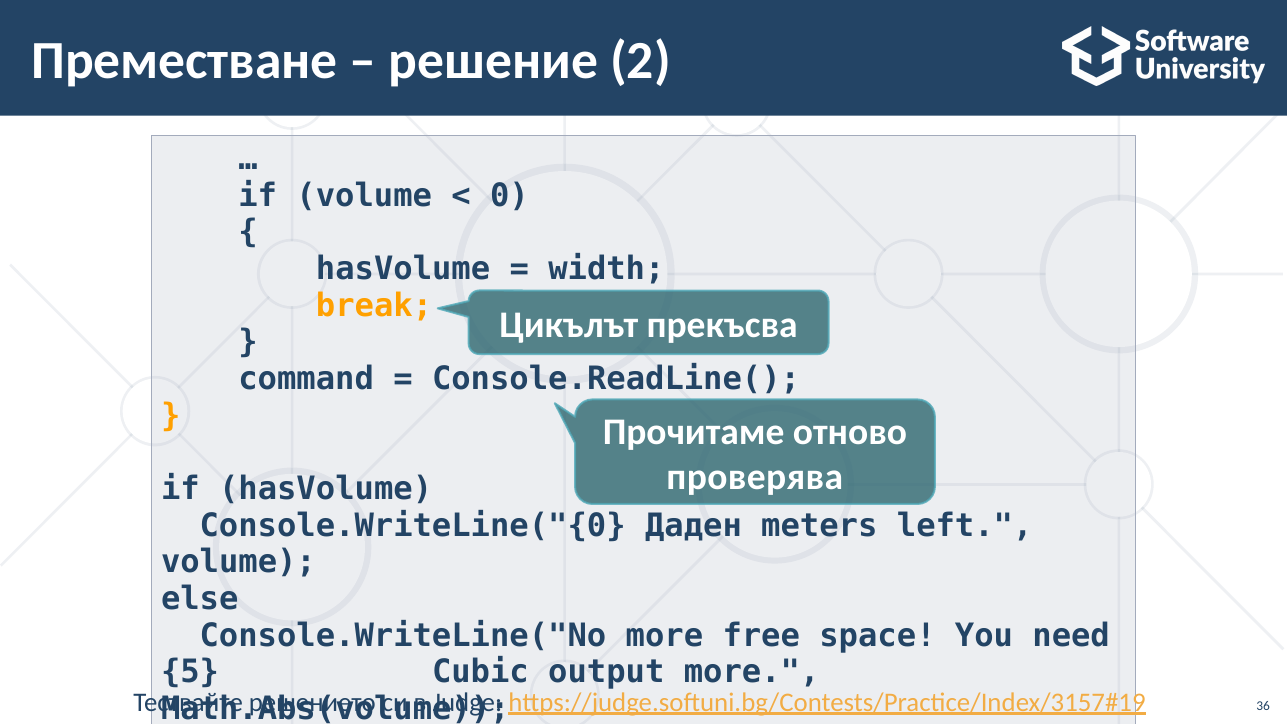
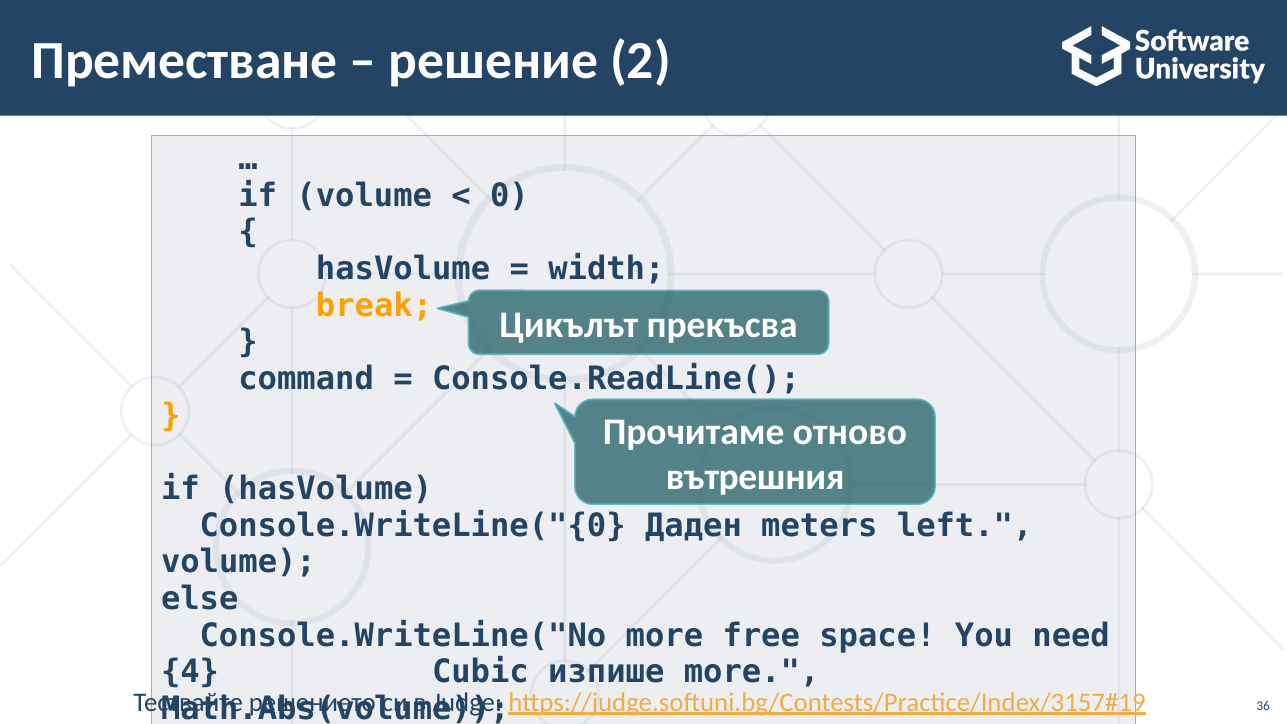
проверява: проверява -> вътрешния (755, 477)
5: 5 -> 4 (190, 672)
output: output -> изпише (606, 672)
